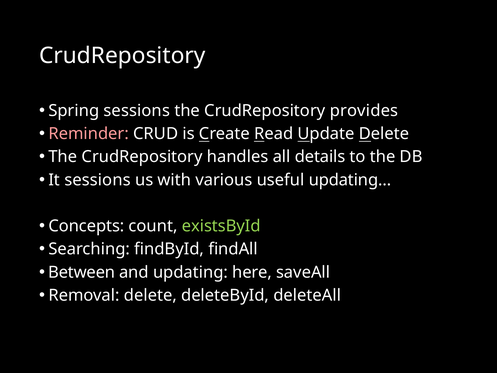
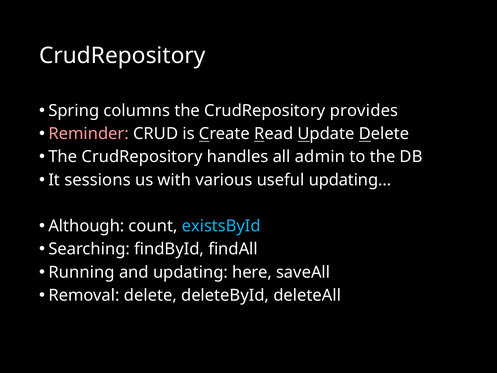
Spring sessions: sessions -> columns (137, 111)
details: details -> admin (320, 157)
Concepts: Concepts -> Although (86, 226)
existsById colour: light green -> light blue (221, 226)
Between: Between -> Running (82, 272)
